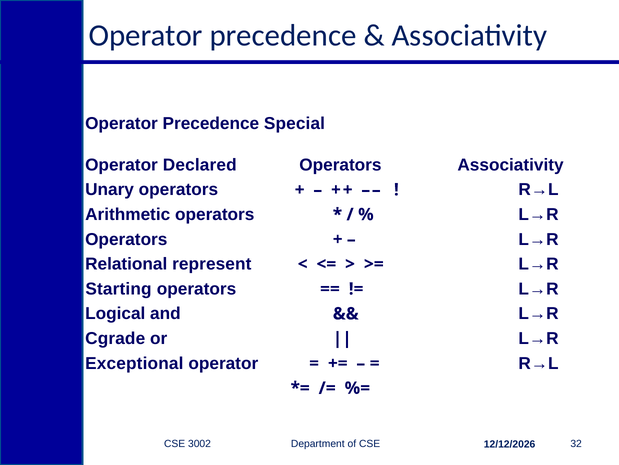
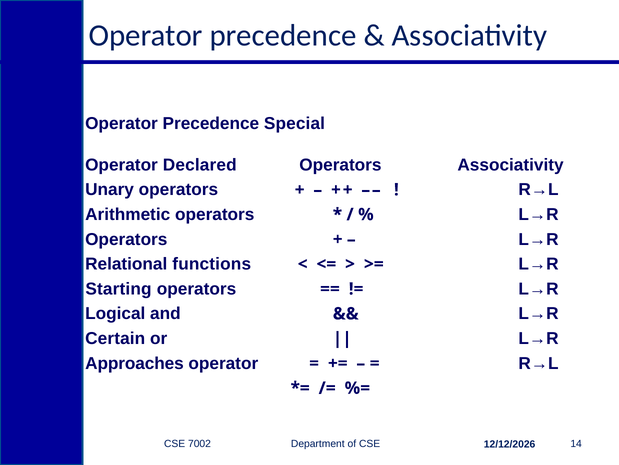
represent: represent -> functions (212, 264)
Cgrade: Cgrade -> Certain (115, 338)
Exceptional: Exceptional -> Approaches (134, 363)
3002: 3002 -> 7002 (199, 443)
32: 32 -> 14 (576, 443)
